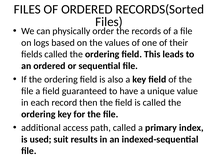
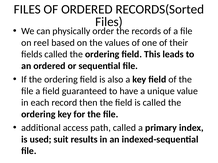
logs: logs -> reel (41, 43)
